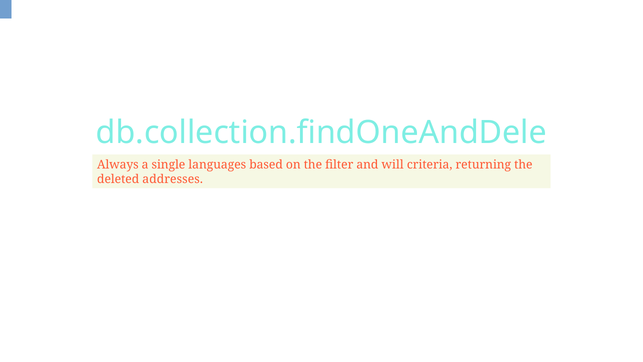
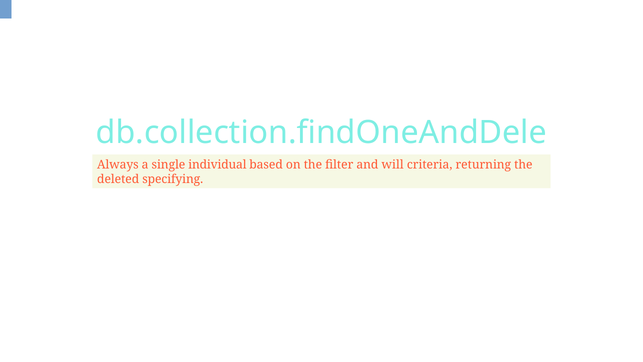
languages: languages -> individual (217, 165)
addresses: addresses -> specifying (173, 179)
